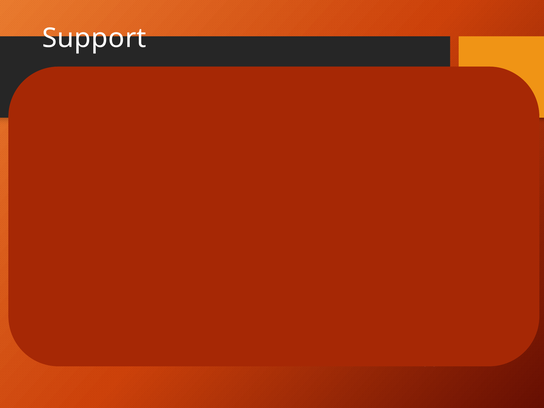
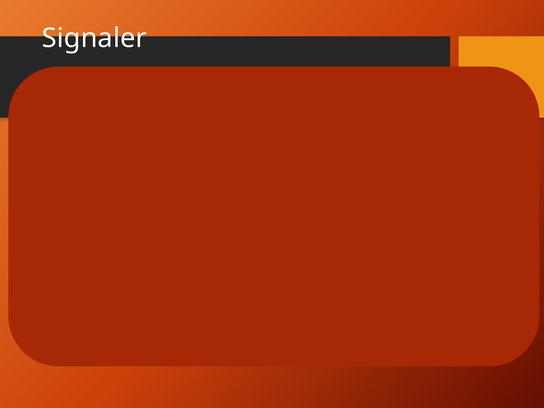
Support: Support -> Signaler (94, 38)
